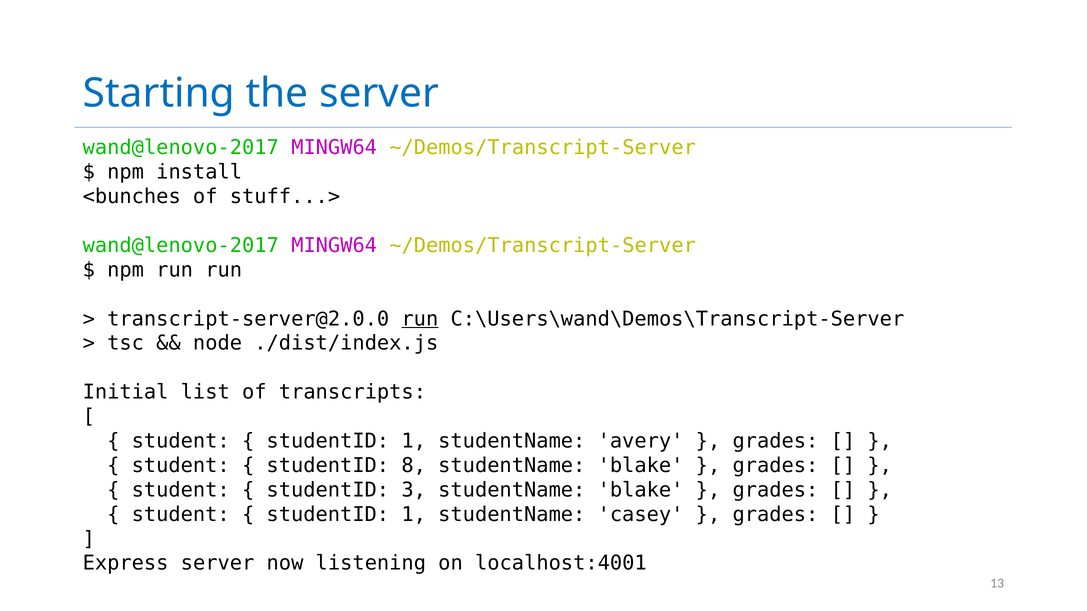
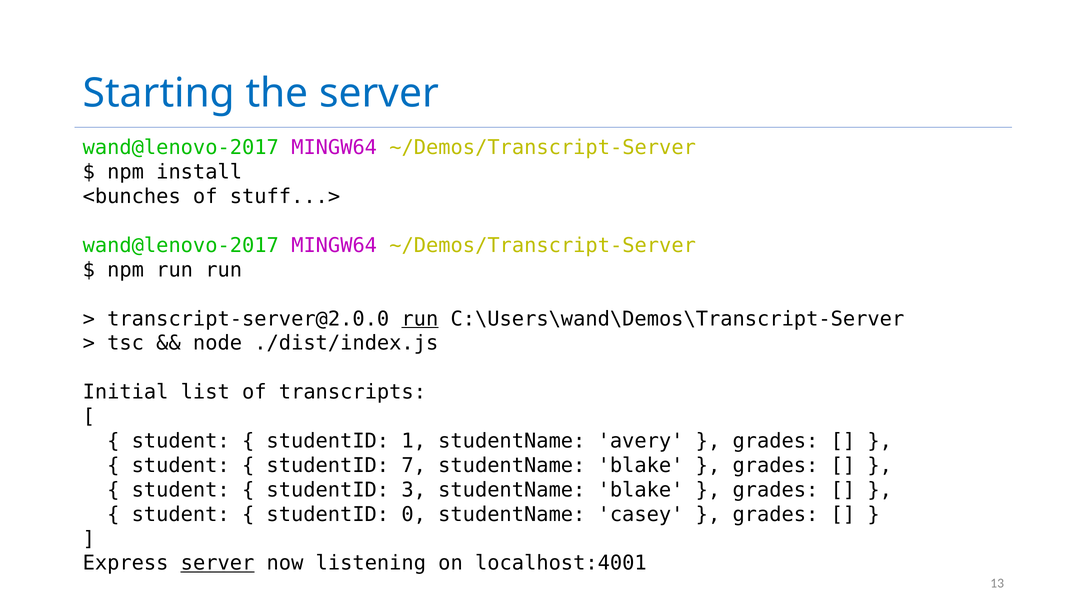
8: 8 -> 7 (414, 466)
1: 1 -> 0 (414, 515)
server underline: none -> present (218, 564)
